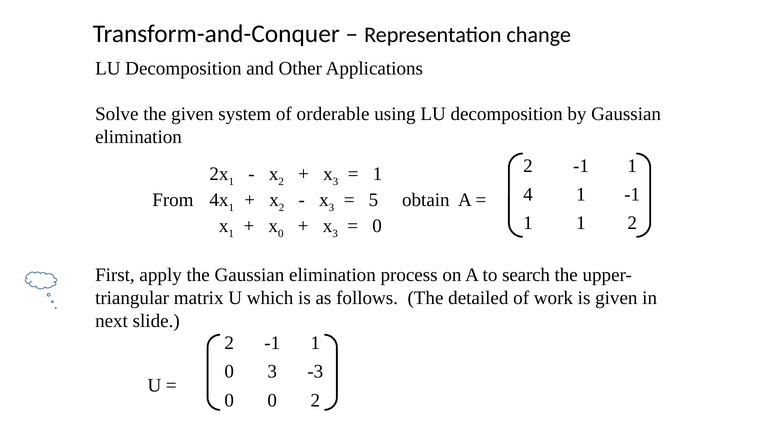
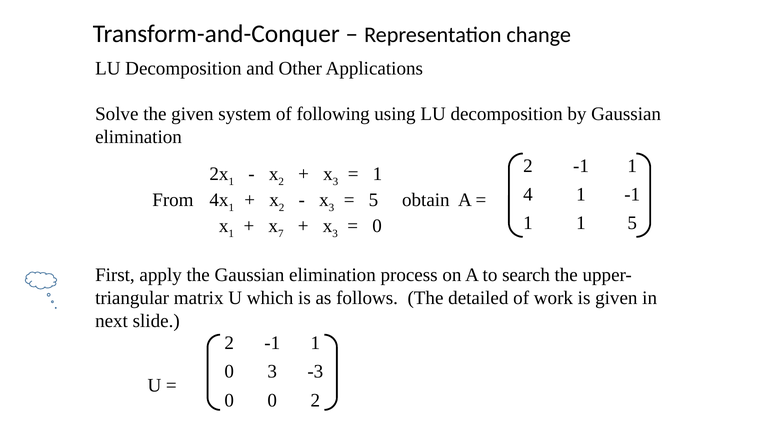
orderable: orderable -> following (333, 114)
1 2: 2 -> 5 (632, 223)
0: 0 -> 7 (281, 233)
